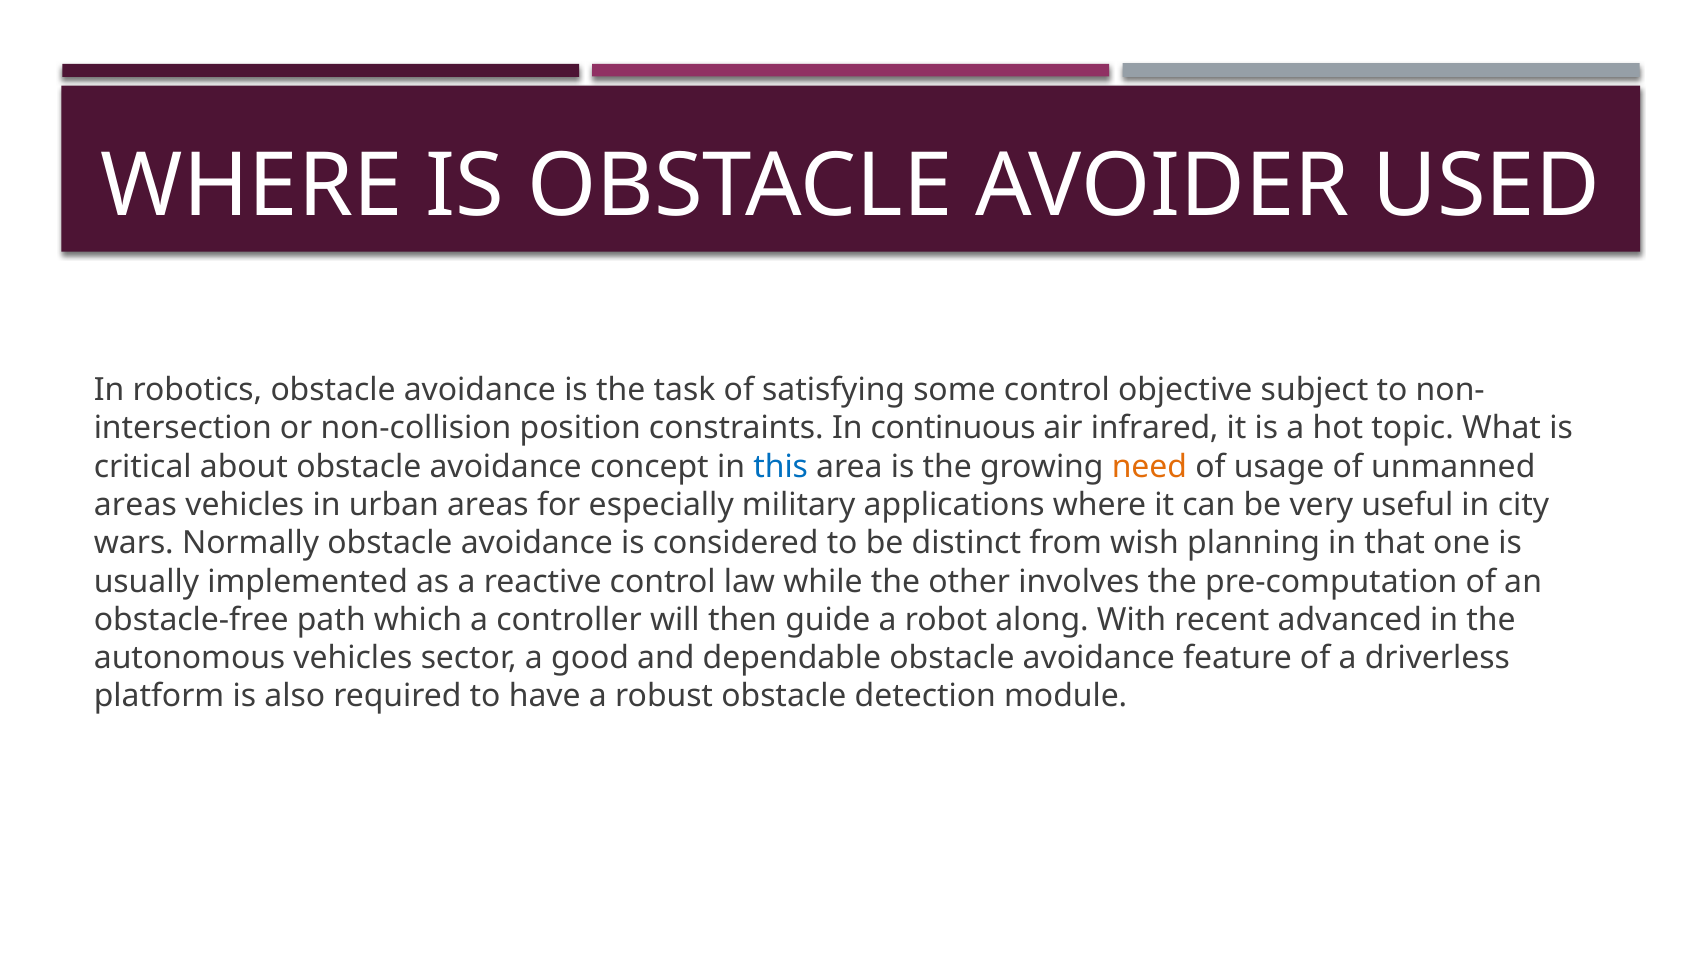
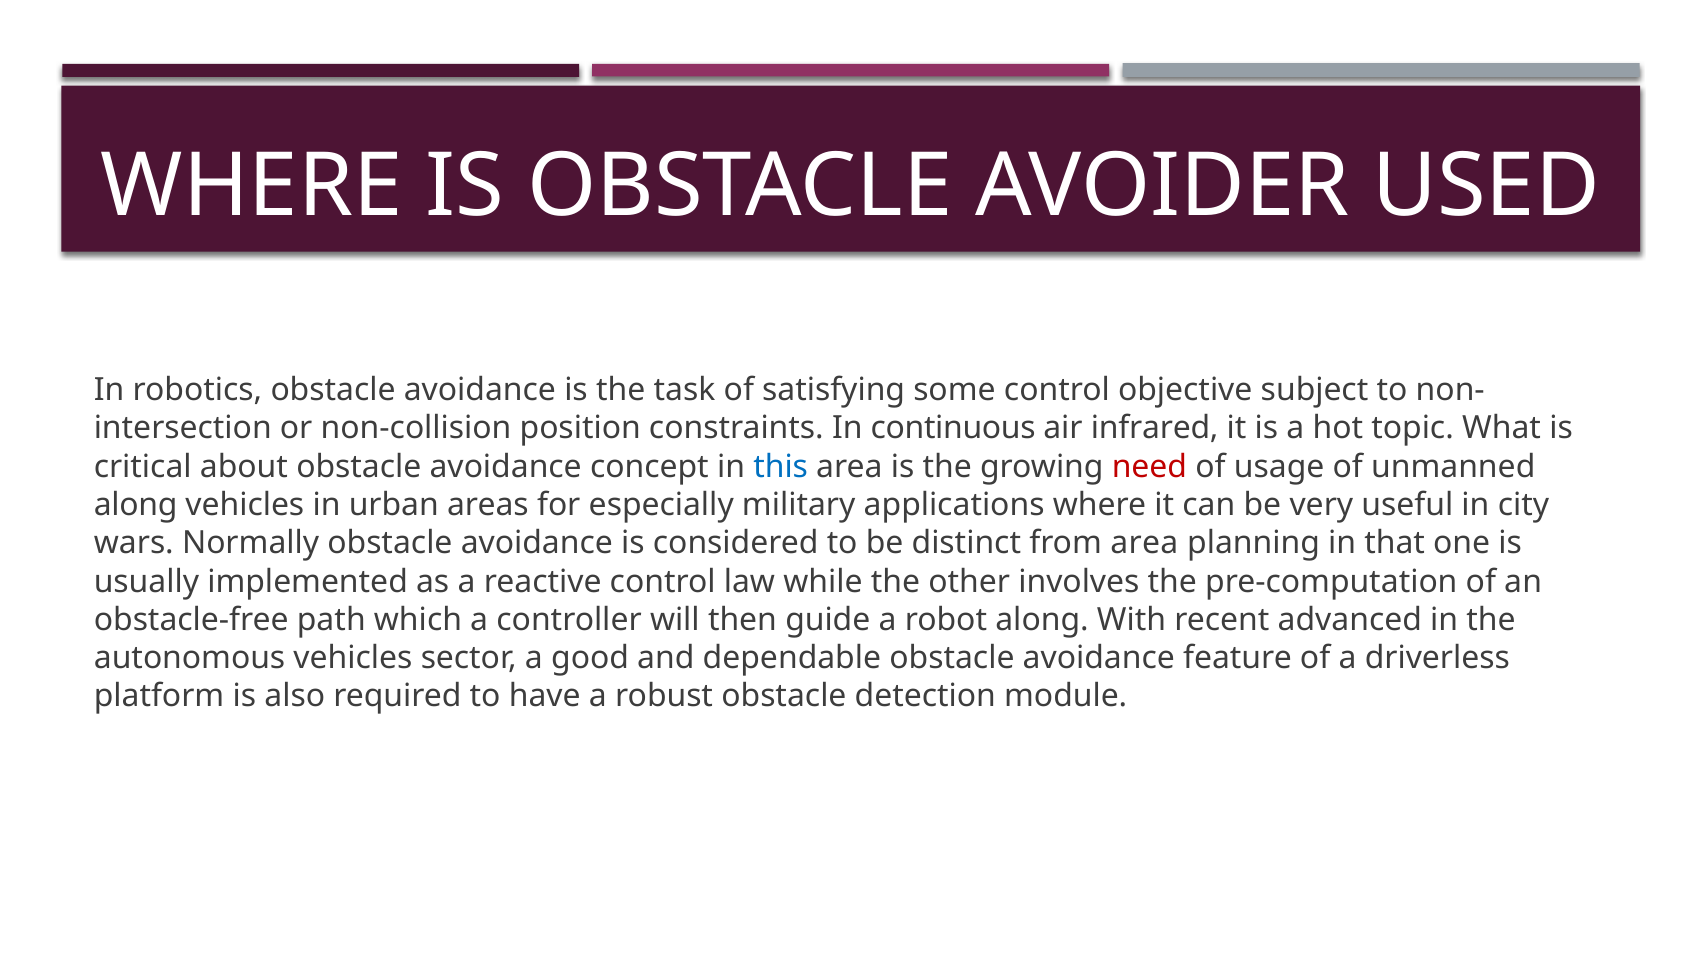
need colour: orange -> red (1149, 467)
areas: areas -> along (136, 505)
from wish: wish -> area (1144, 543)
